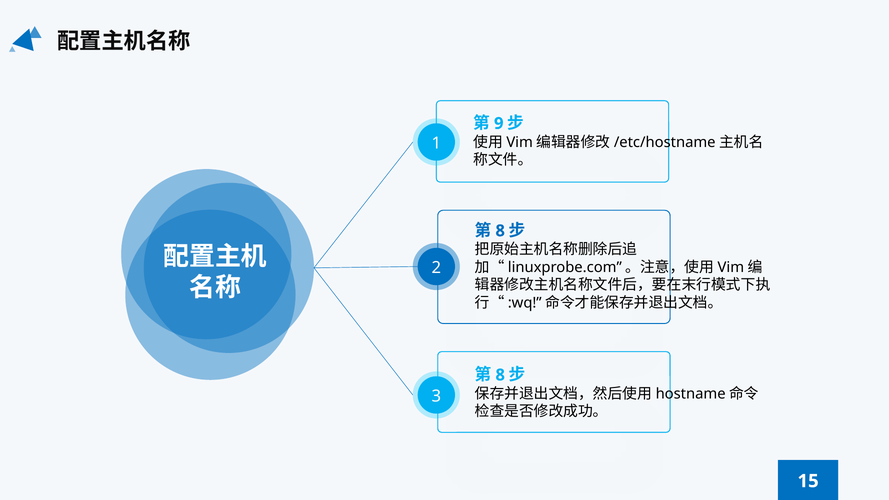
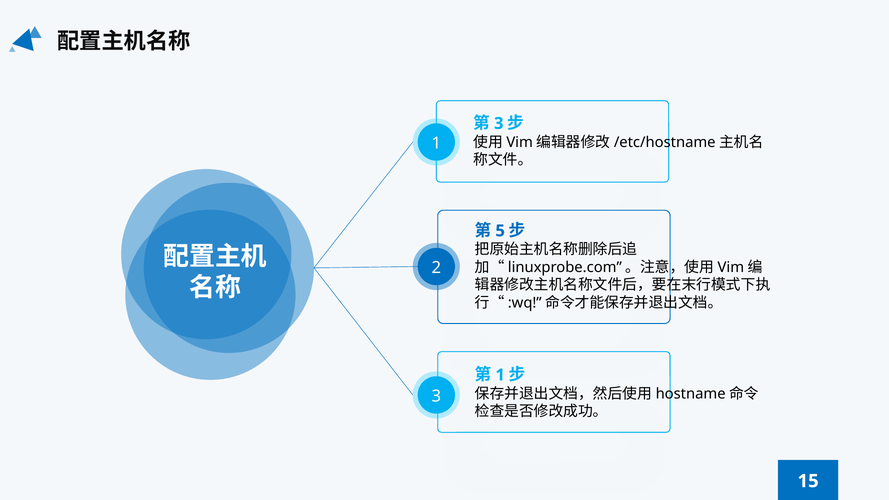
9: 9 -> 3 (499, 123)
8: 8 -> 5 (500, 231)
8: 8 -> 1 (500, 375)
